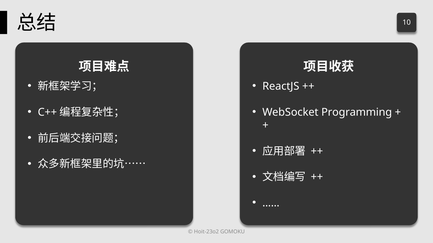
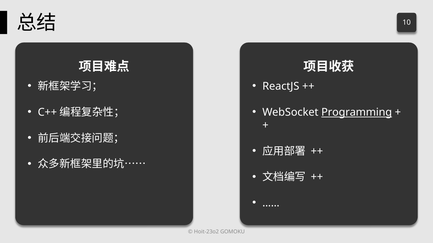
Programming underline: none -> present (357, 113)
